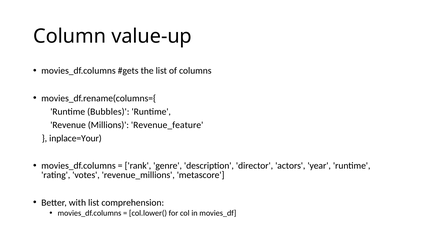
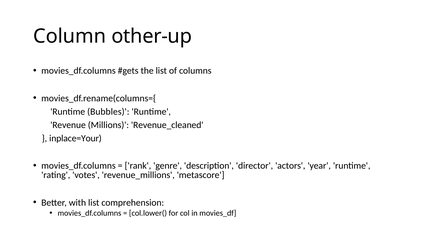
value-up: value-up -> other-up (152, 37)
Revenue_feature: Revenue_feature -> Revenue_cleaned (167, 125)
